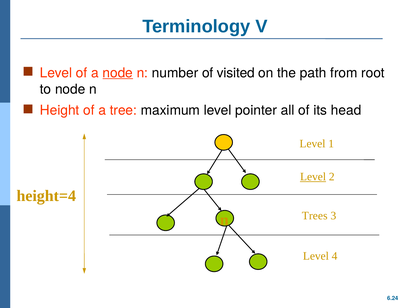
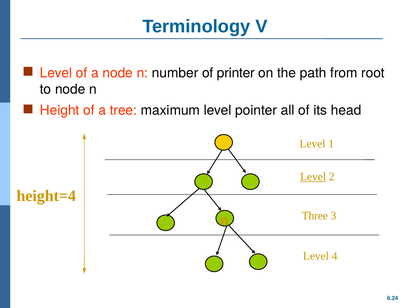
node underline: present -> none (118, 73)
visited: visited -> printer (236, 73)
Trees: Trees -> Three (315, 215)
